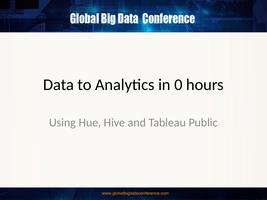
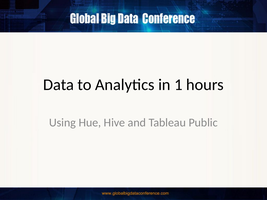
0: 0 -> 1 (178, 85)
